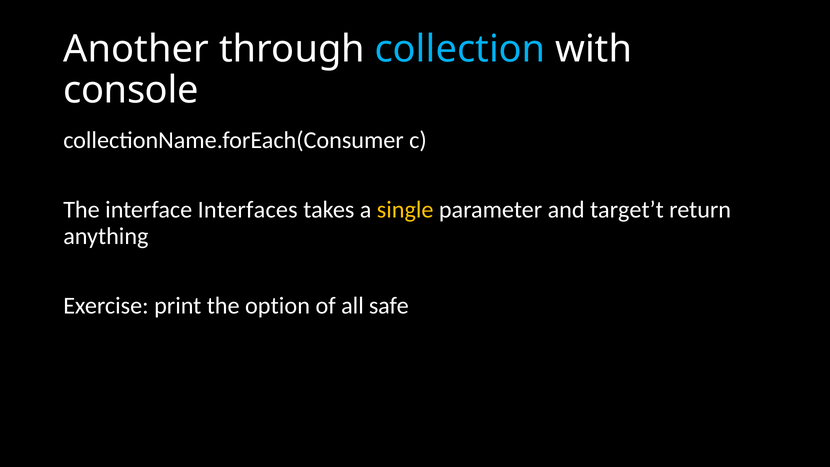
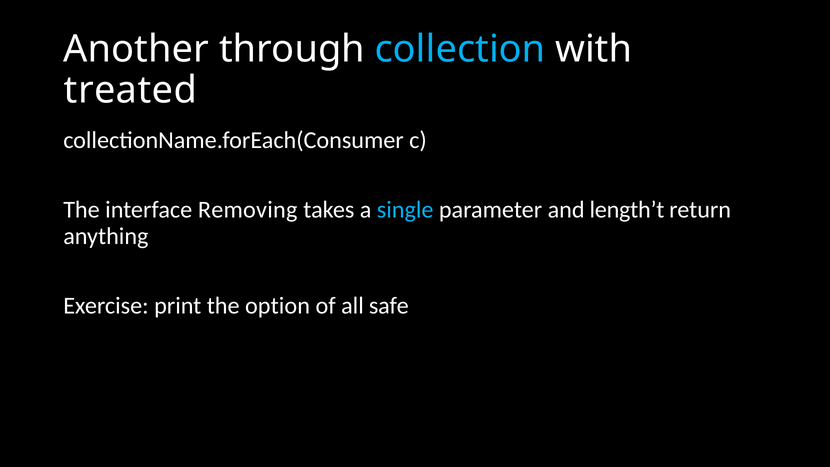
console: console -> treated (131, 90)
Interfaces: Interfaces -> Removing (248, 210)
single colour: yellow -> light blue (405, 210)
target’t: target’t -> length’t (627, 210)
